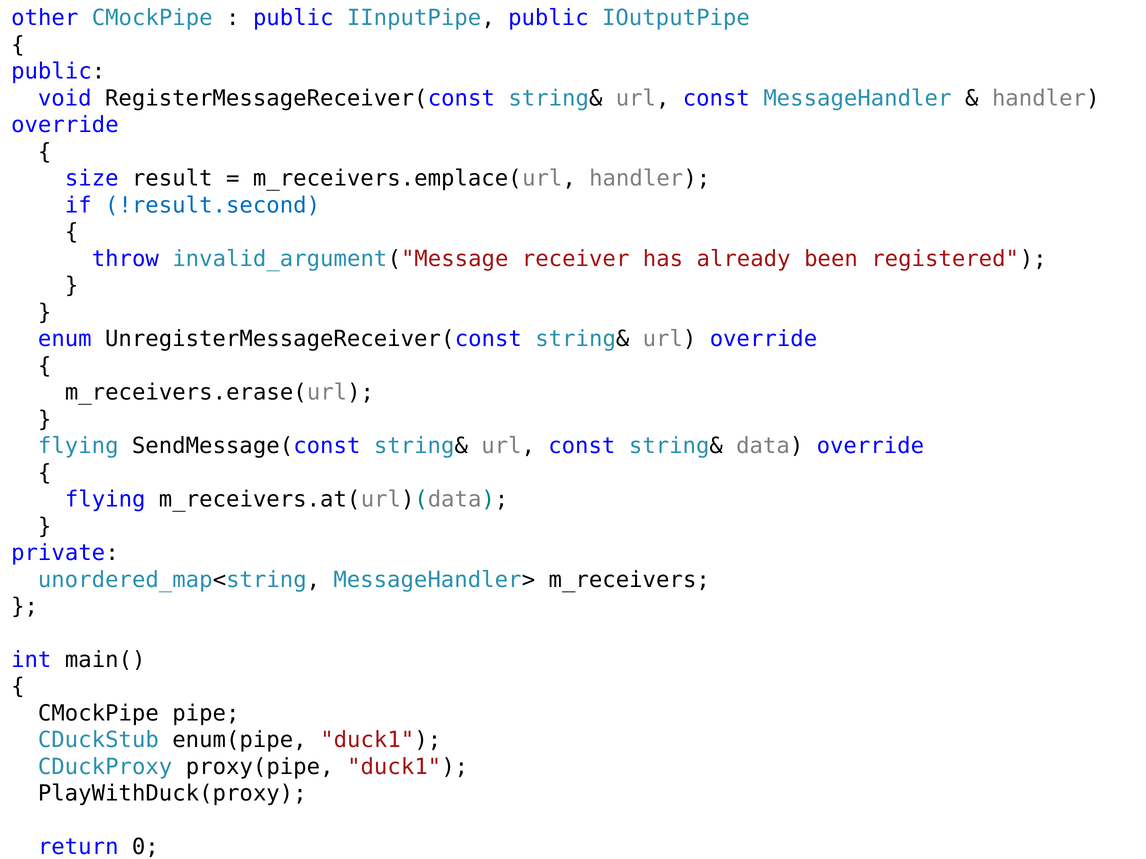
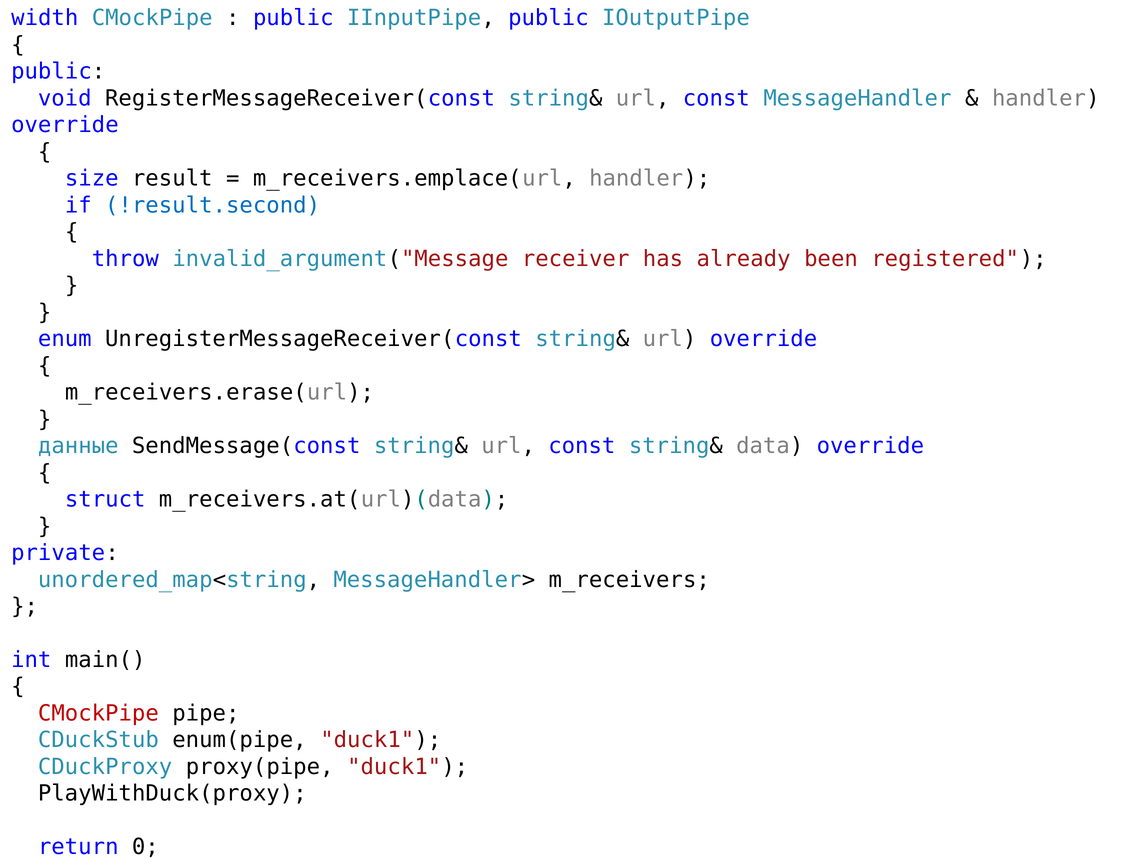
other: other -> width (45, 18)
flying: flying -> данные (78, 446)
flying: flying -> struct (105, 500)
CMockPipe colour: black -> red (98, 714)
